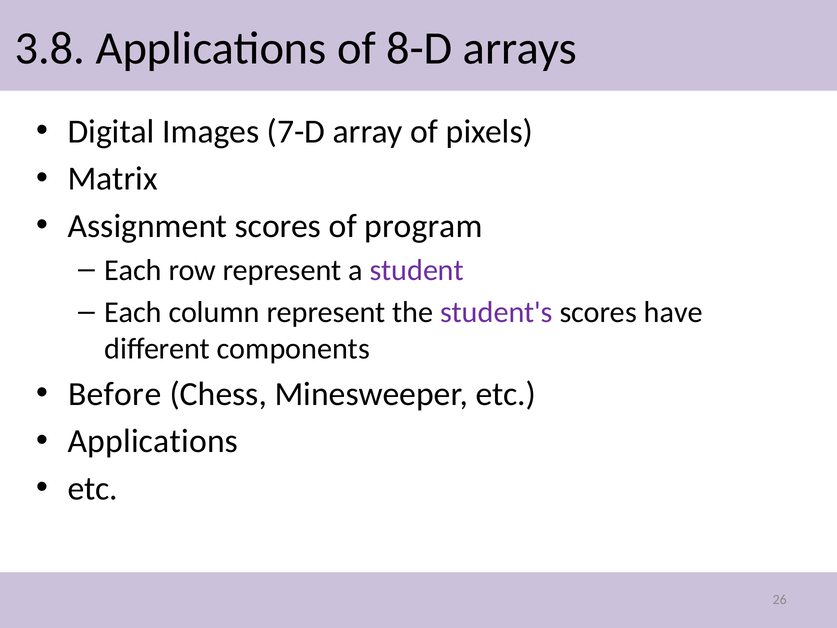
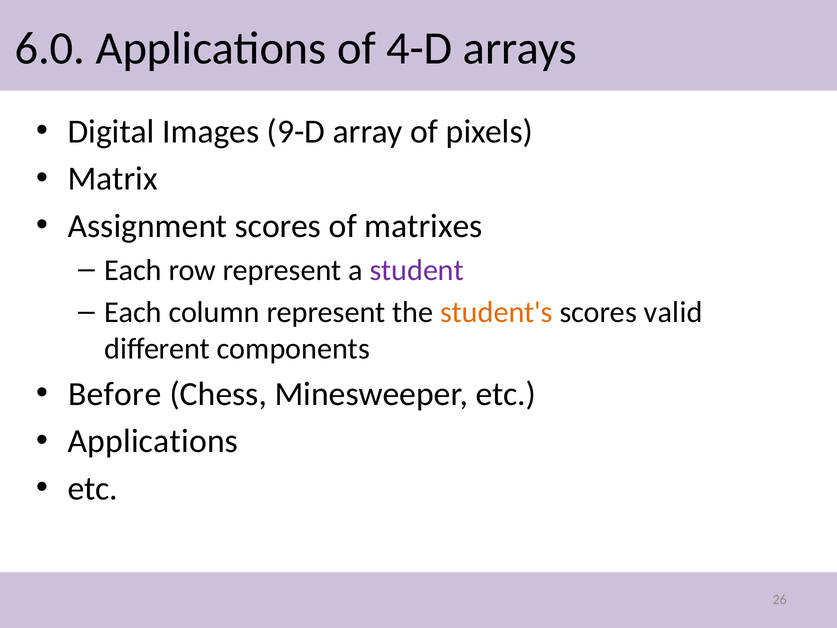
3.8: 3.8 -> 6.0 (50, 49)
8-D: 8-D -> 4-D (419, 49)
7-D: 7-D -> 9-D (296, 131)
program: program -> matrixes (424, 226)
student's colour: purple -> orange (496, 312)
have: have -> valid (673, 312)
